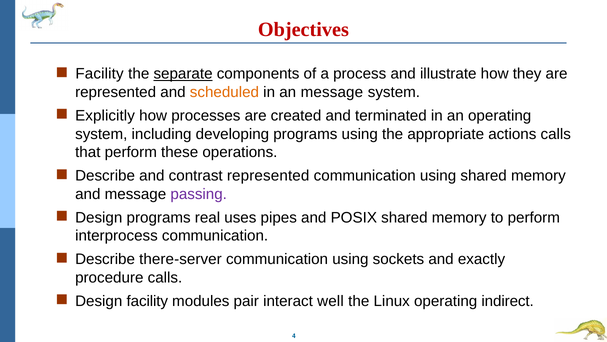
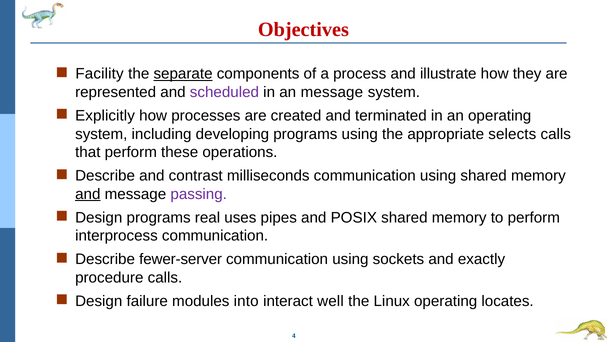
scheduled colour: orange -> purple (224, 92)
actions: actions -> selects (512, 134)
contrast represented: represented -> milliseconds (268, 176)
and underline: none -> present (88, 194)
there-server: there-server -> fewer-server (181, 259)
Design facility: facility -> failure (147, 301)
pair: pair -> into (246, 301)
indirect: indirect -> locates (508, 301)
